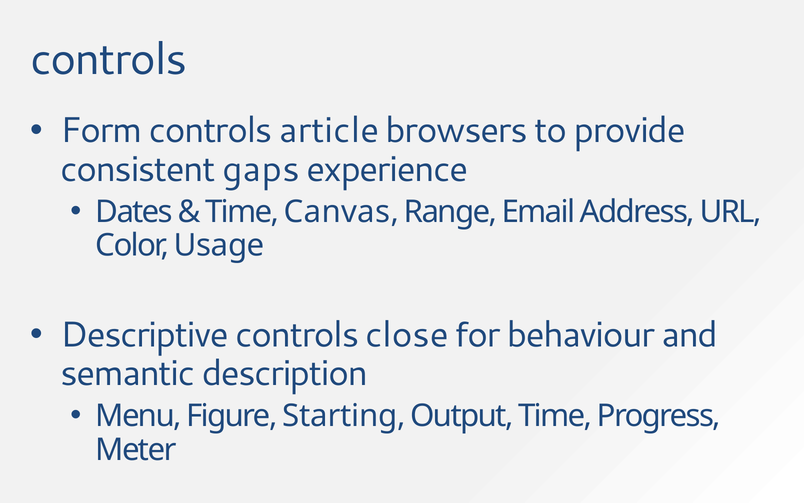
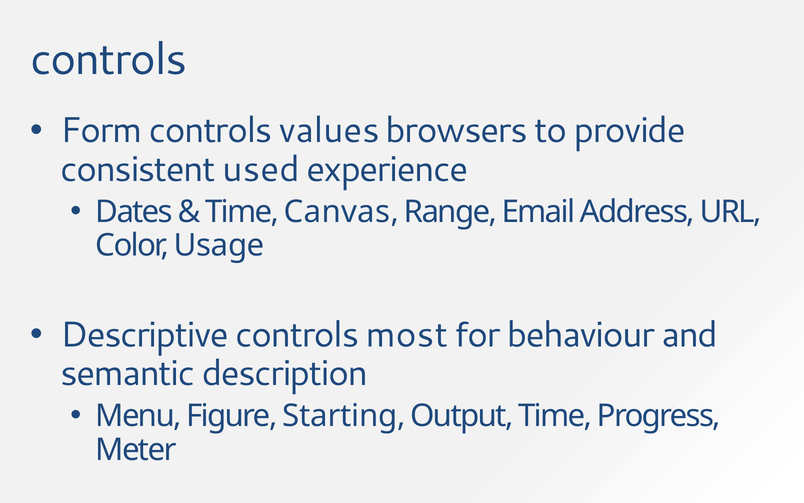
article: article -> values (329, 130)
gaps: gaps -> used (261, 169)
close: close -> most (407, 334)
